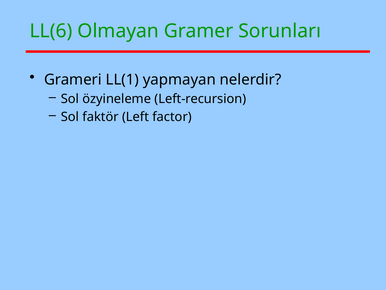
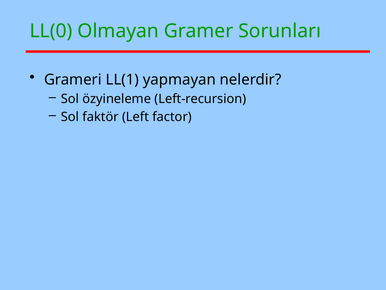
LL(6: LL(6 -> LL(0 (51, 31)
